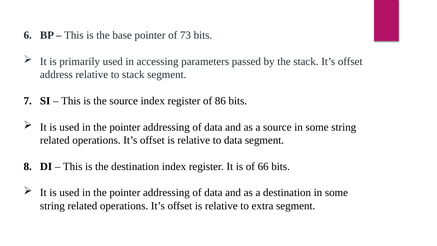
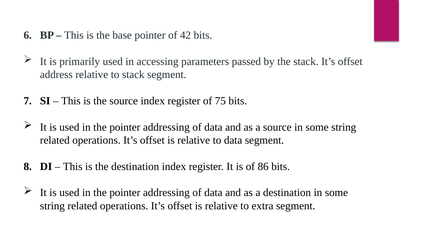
73: 73 -> 42 (185, 35)
86: 86 -> 75 (220, 101)
66: 66 -> 86 (263, 166)
